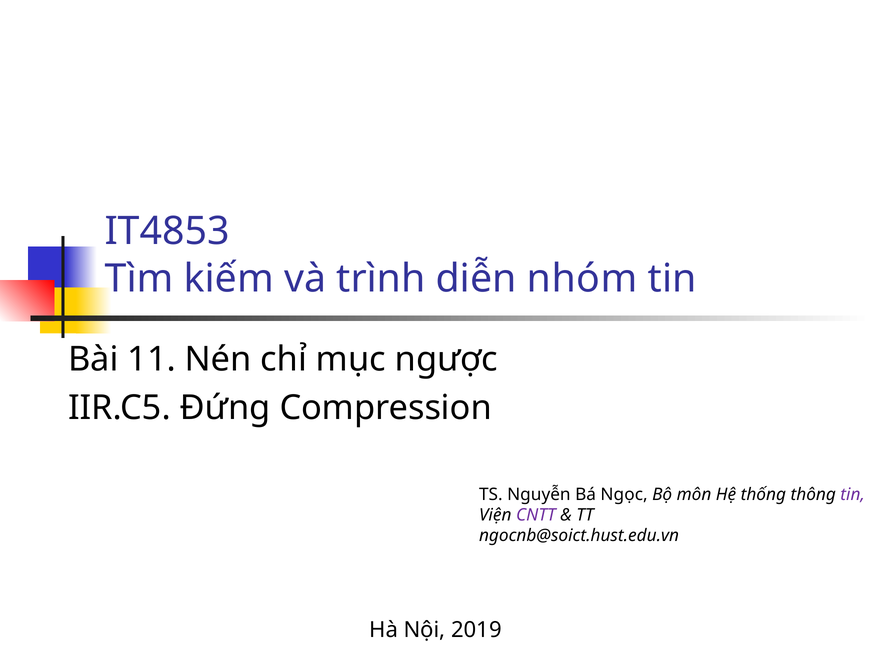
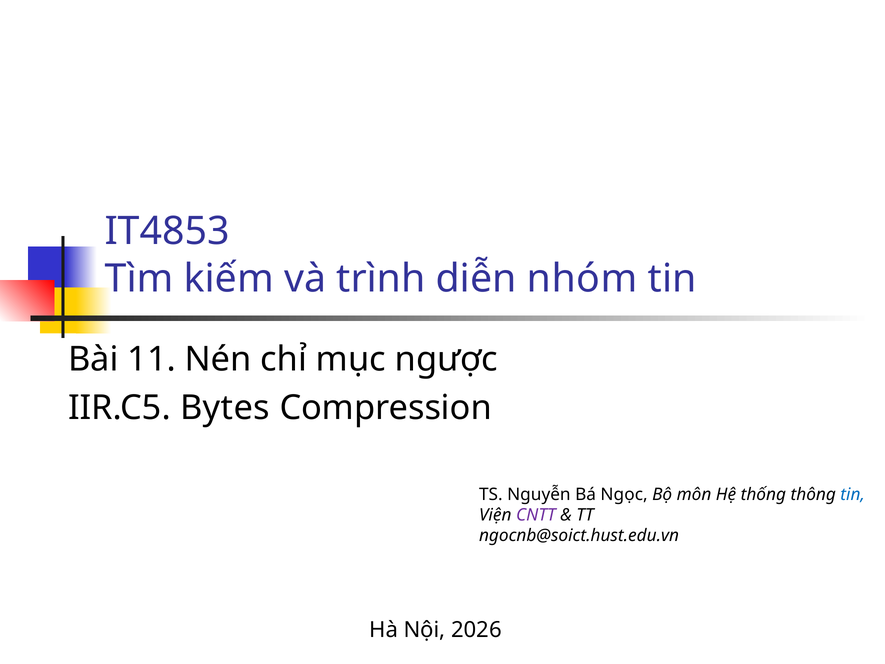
Đứng: Đứng -> Bytes (225, 408)
tin colour: purple -> blue (853, 494)
2019: 2019 -> 2026 (476, 630)
